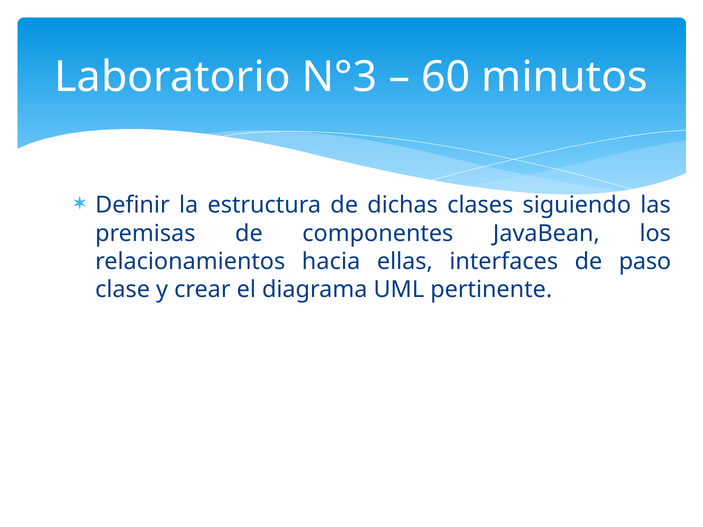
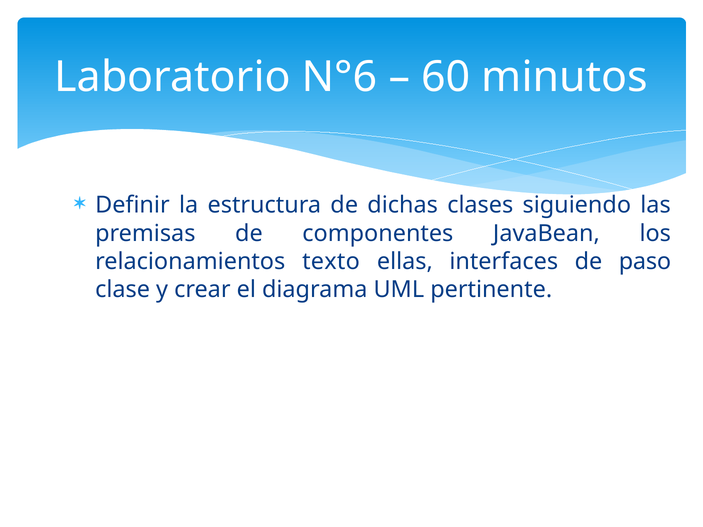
N°3: N°3 -> N°6 (340, 77)
hacia: hacia -> texto (331, 262)
